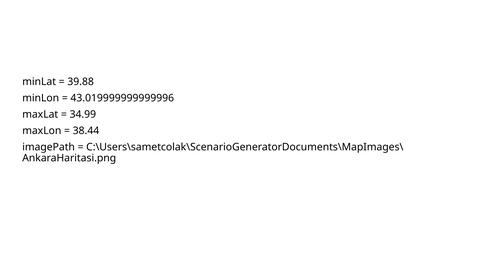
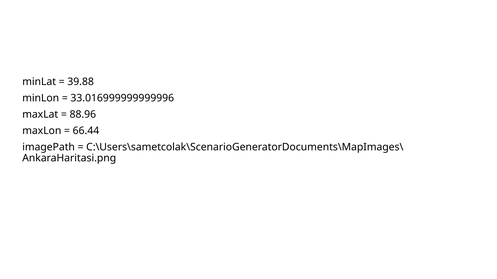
43.019999999999996: 43.019999999999996 -> 33.016999999999996 (122, 98)
34.99: 34.99 -> 88.96 (83, 115)
38.44: 38.44 -> 66.44 (86, 131)
